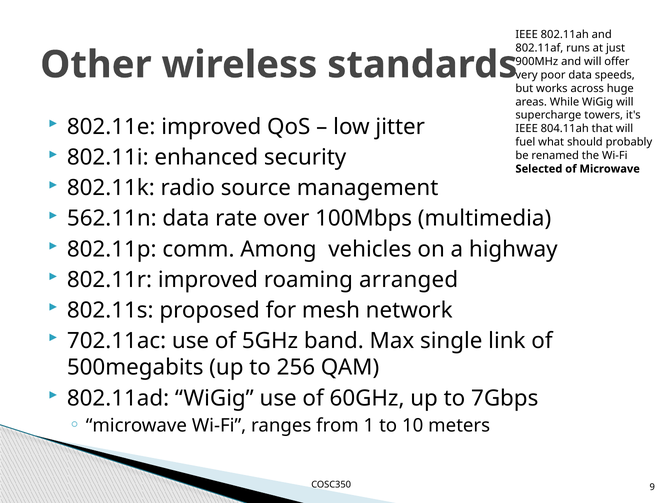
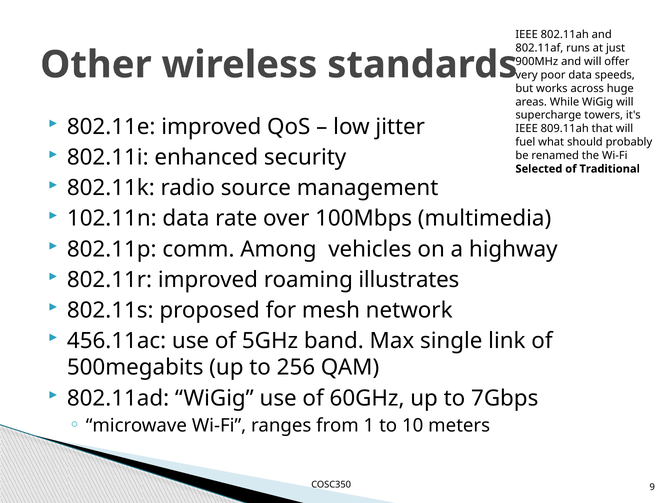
804.11ah: 804.11ah -> 809.11ah (565, 129)
of Microwave: Microwave -> Traditional (610, 169)
562.11n: 562.11n -> 102.11n (112, 219)
arranged: arranged -> illustrates (409, 280)
702.11ac: 702.11ac -> 456.11ac (117, 341)
